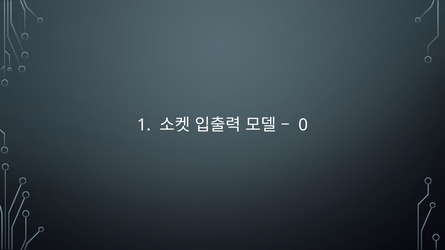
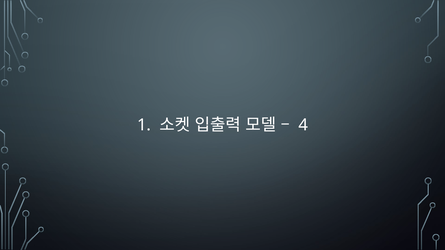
0: 0 -> 4 (303, 125)
